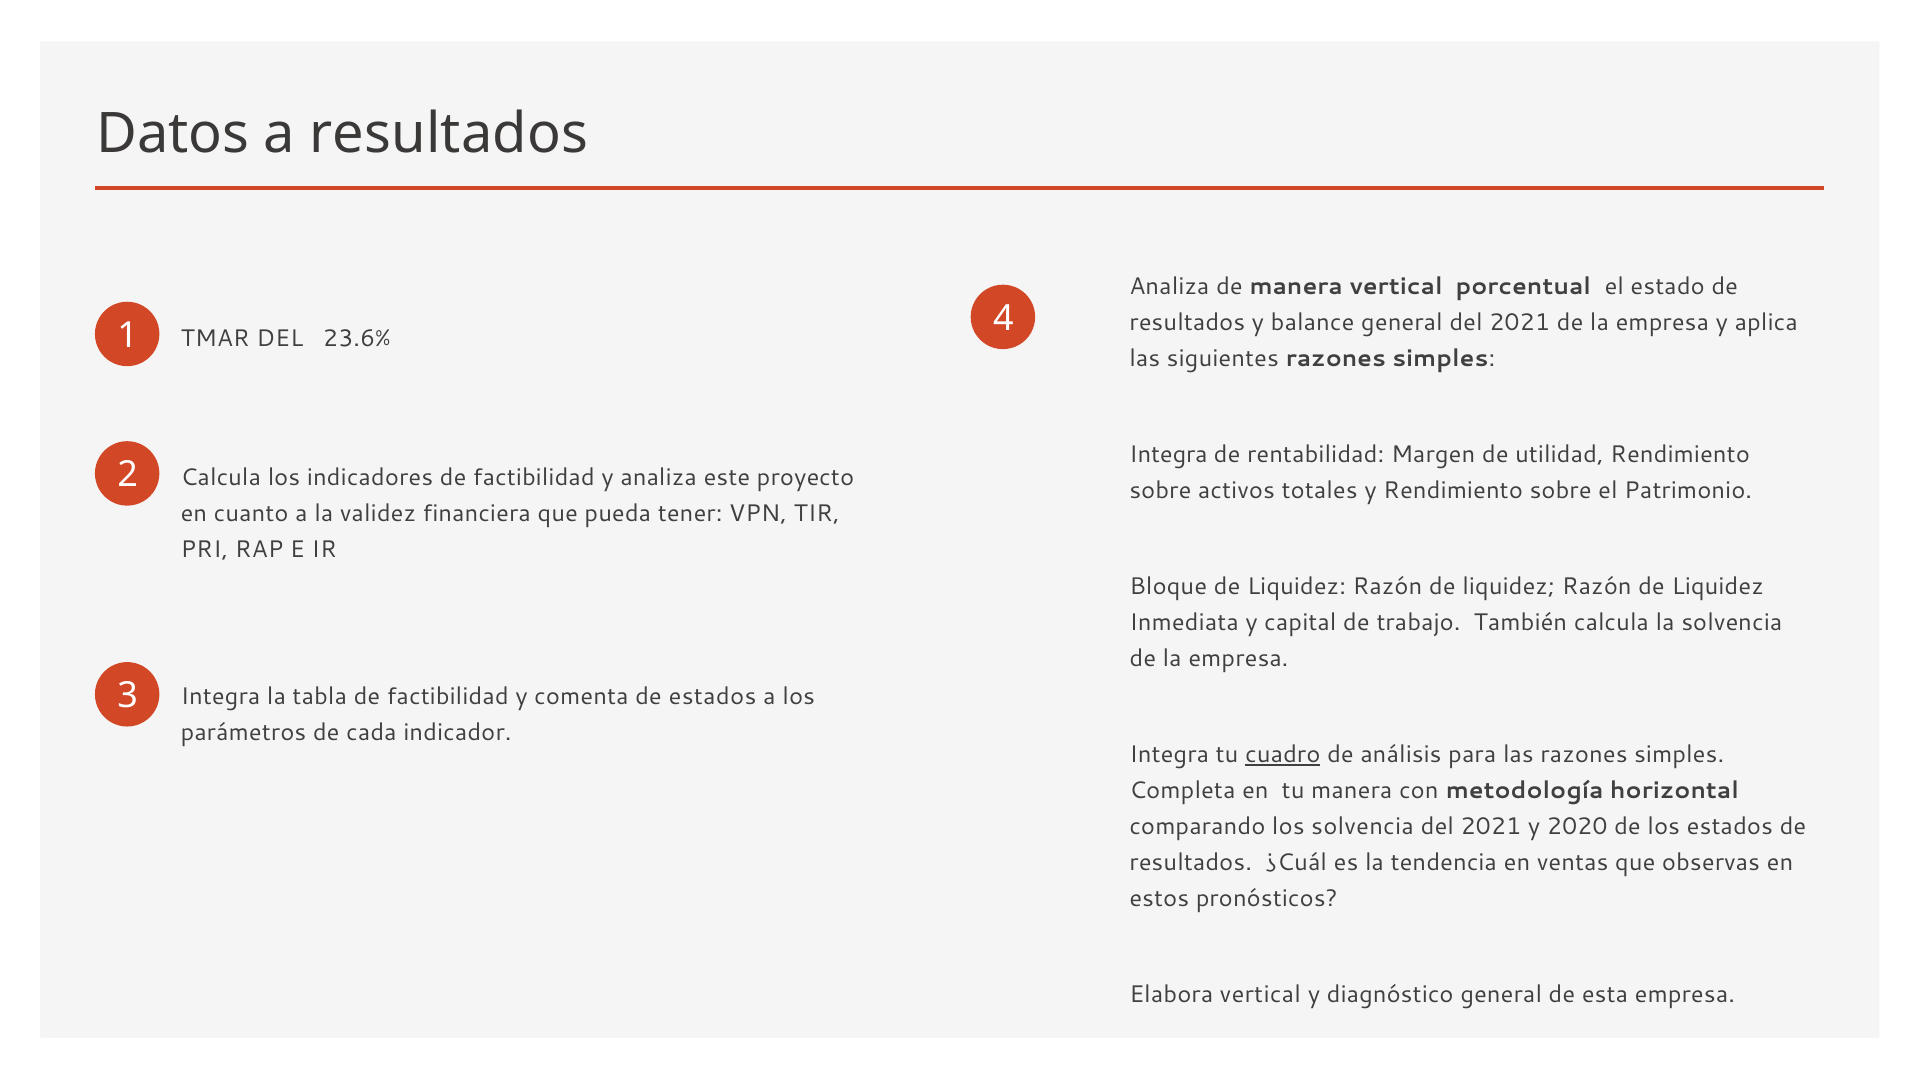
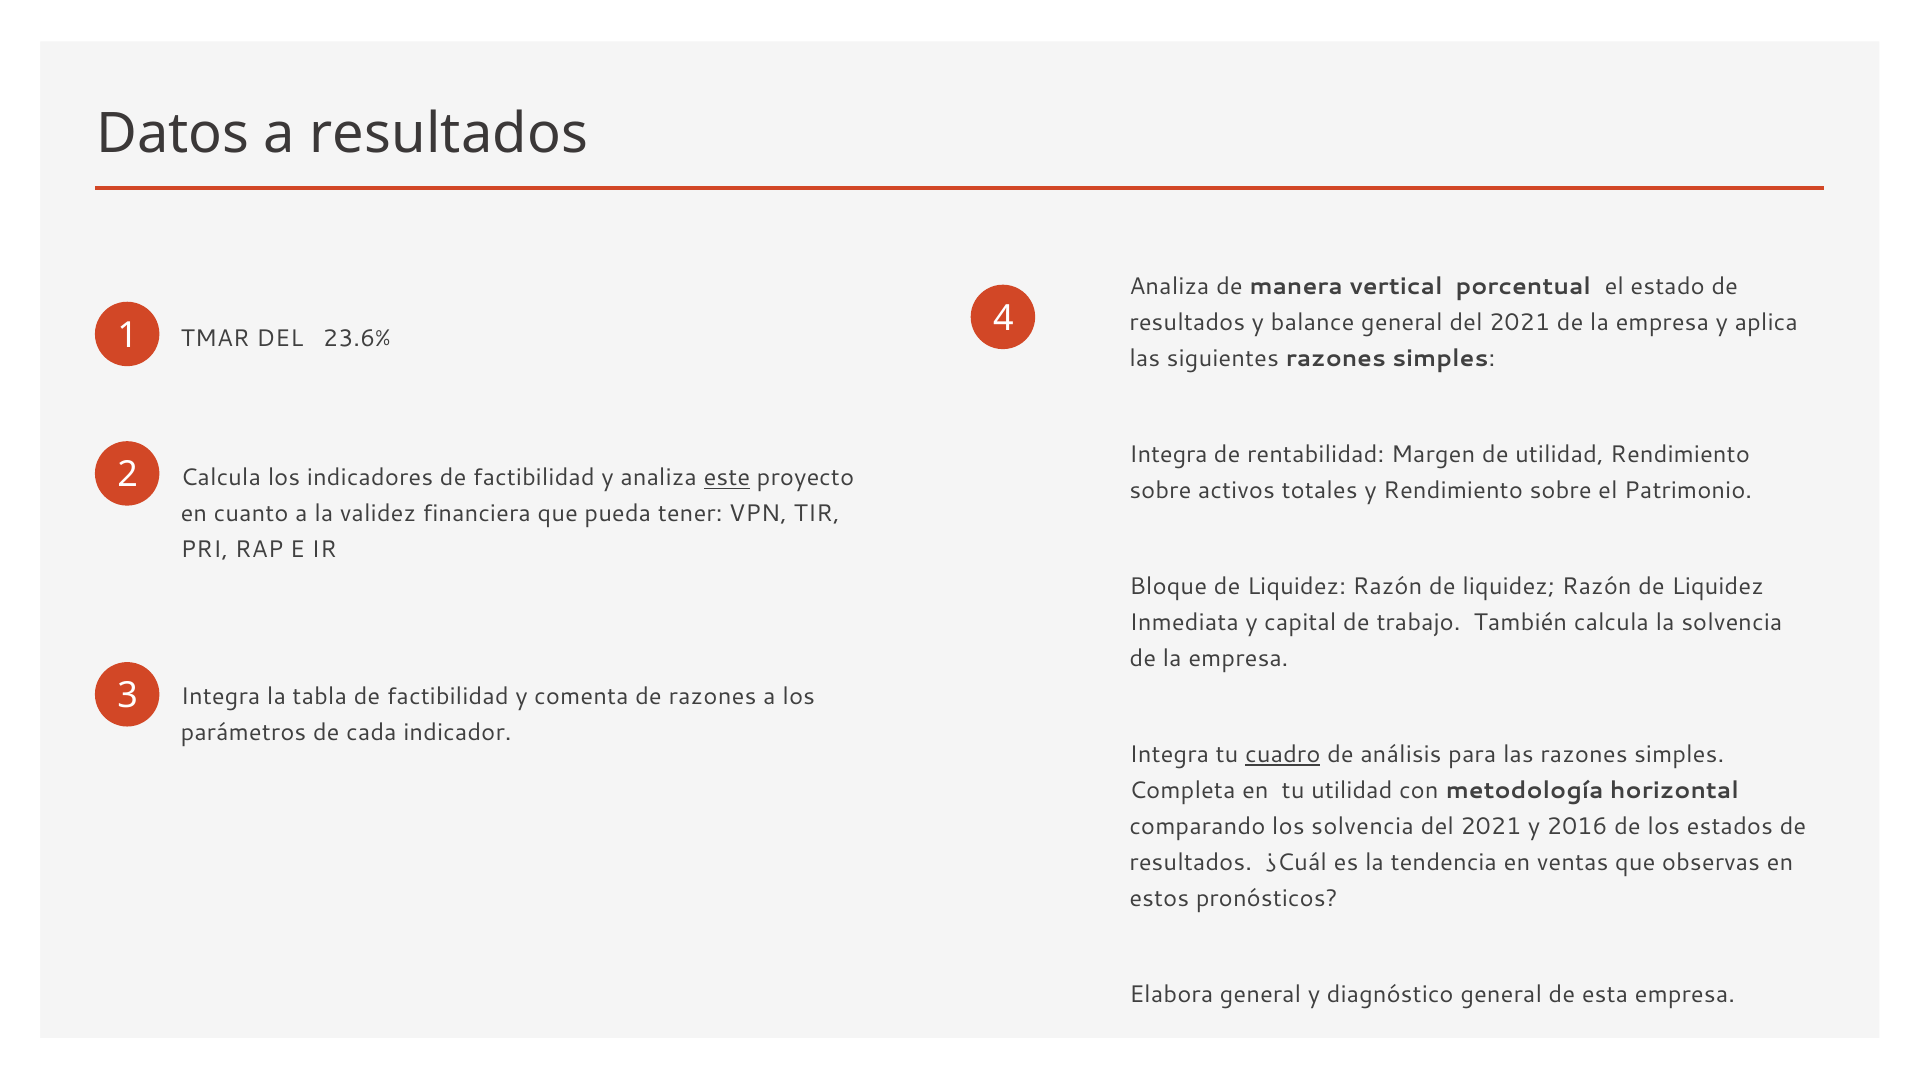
este underline: none -> present (727, 478)
de estados: estados -> razones (713, 697)
tu manera: manera -> utilidad (1352, 791)
2020: 2020 -> 2016 (1577, 827)
Elabora vertical: vertical -> general (1260, 995)
